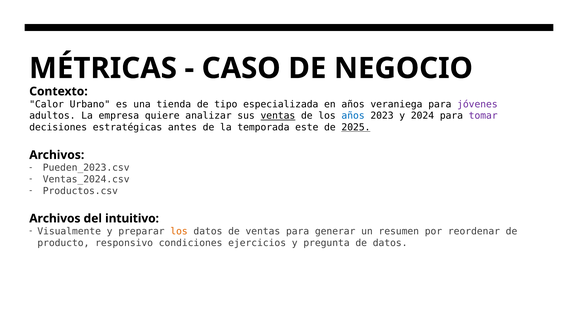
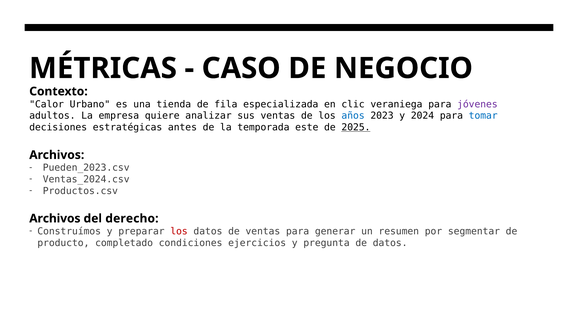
tipo: tipo -> fila (226, 104)
en años: años -> clic (353, 104)
ventas underline: present -> none (278, 116)
tomar colour: purple -> blue (483, 116)
intuitivo: intuitivo -> derecho (132, 219)
Visualmente: Visualmente -> Construímos (69, 231)
los colour: orange -> red (179, 231)
reordenar: reordenar -> segmentar (474, 231)
responsivo: responsivo -> completado (124, 243)
